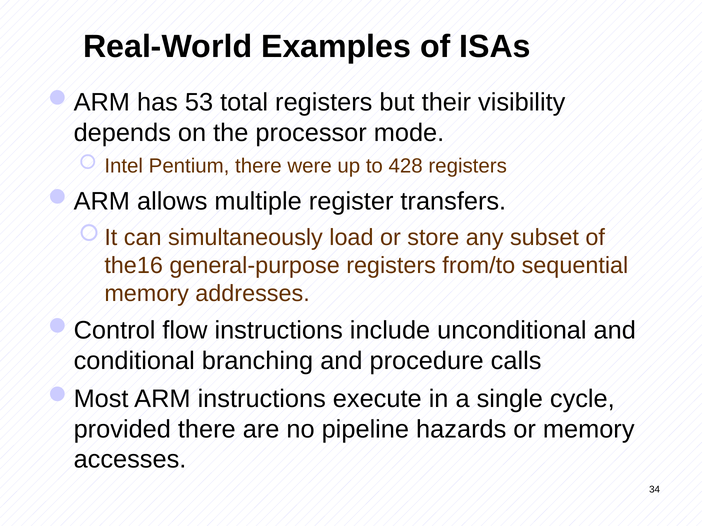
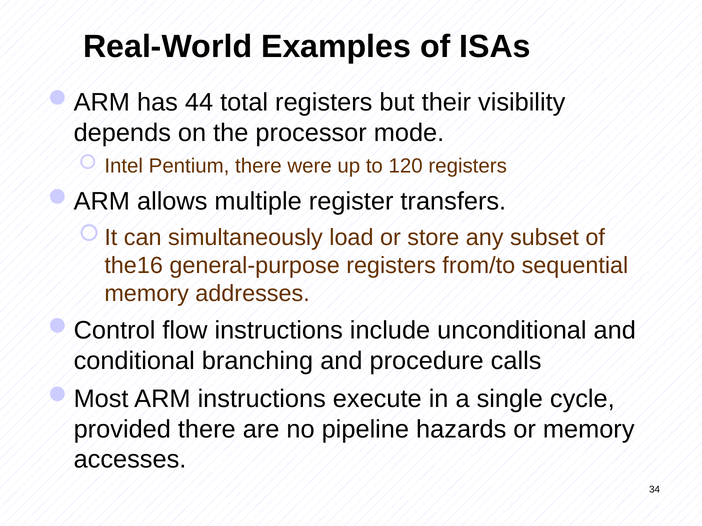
53: 53 -> 44 (199, 102)
428: 428 -> 120 (406, 166)
